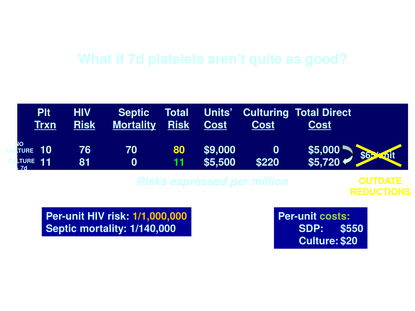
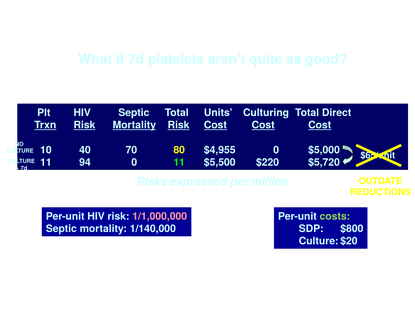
76: 76 -> 40 (85, 150)
$9,000: $9,000 -> $4,955 (220, 150)
81: 81 -> 94 (85, 163)
1/1,000,000 colour: yellow -> pink (160, 216)
$550: $550 -> $800 (352, 229)
